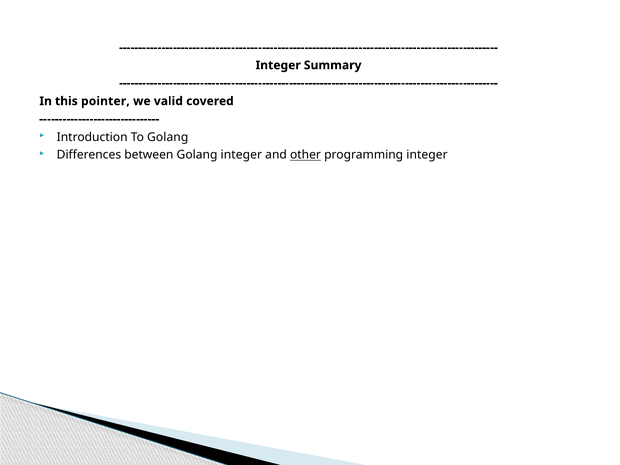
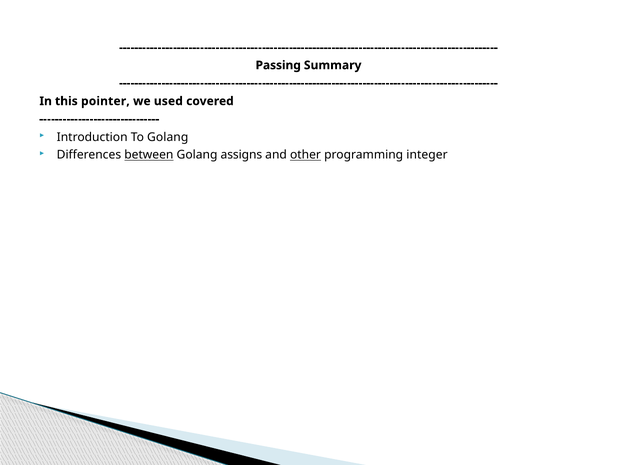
Integer: Integer -> Passing (278, 65)
valid: valid -> used (168, 101)
between underline: none -> present (149, 155)
Golang integer: integer -> assigns (241, 155)
